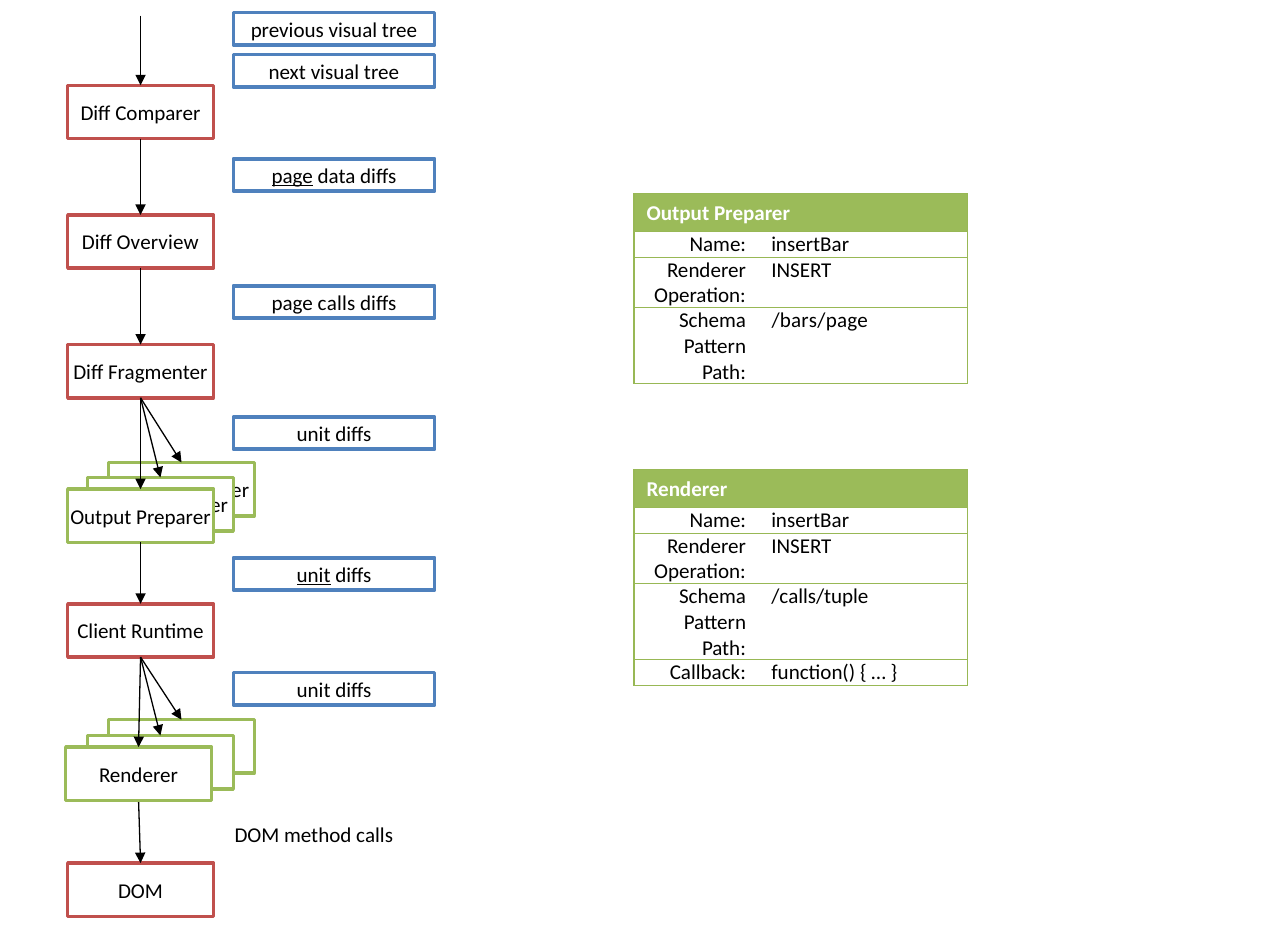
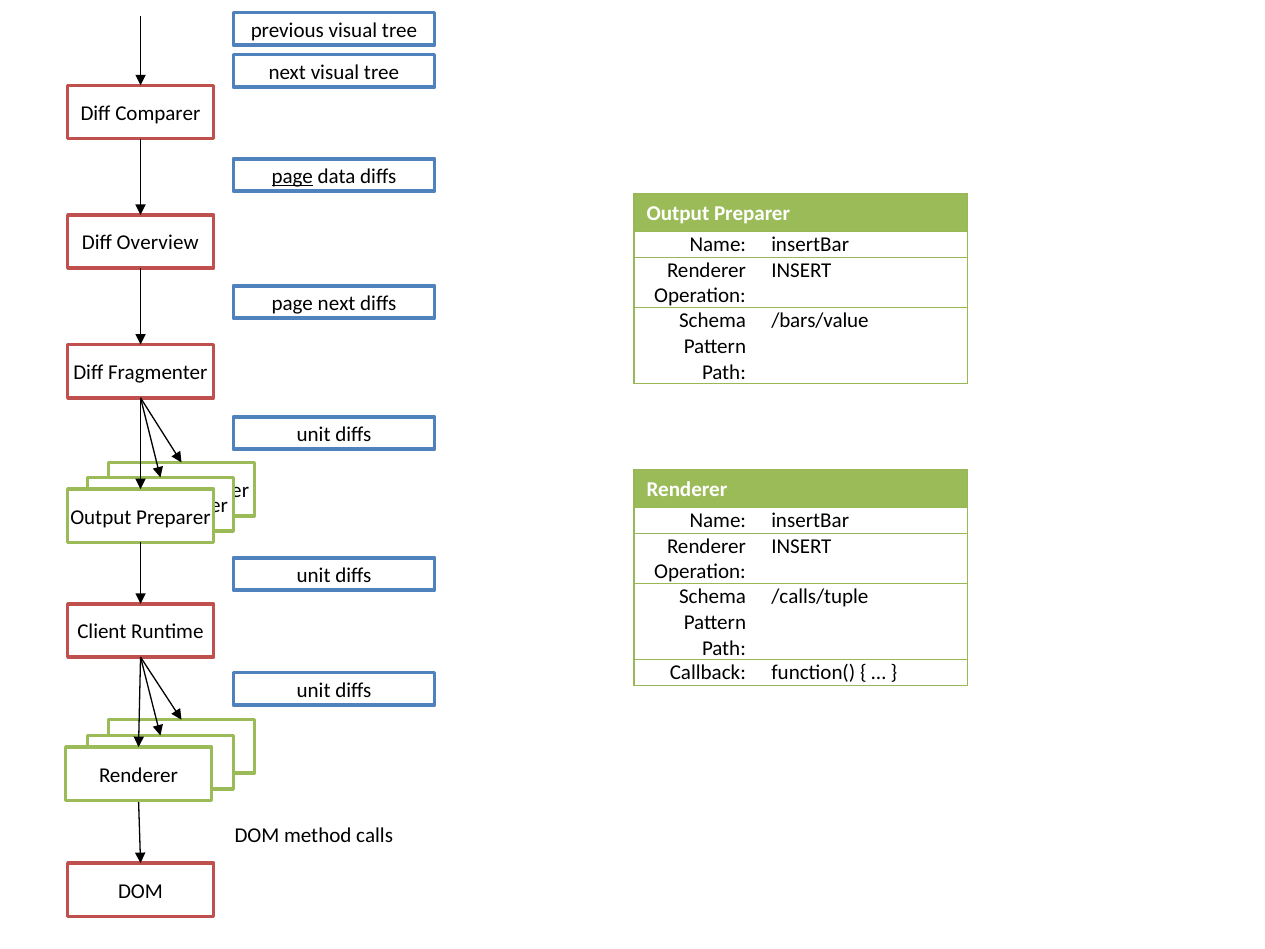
page calls: calls -> next (337, 303)
/bars/page: /bars/page -> /bars/value (820, 321)
unit underline: present -> none (314, 575)
